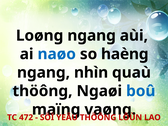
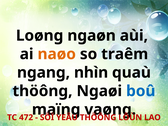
Loøng ngang: ngang -> ngaøn (92, 36)
naøo colour: blue -> orange (57, 54)
haèng: haèng -> traêm (125, 54)
